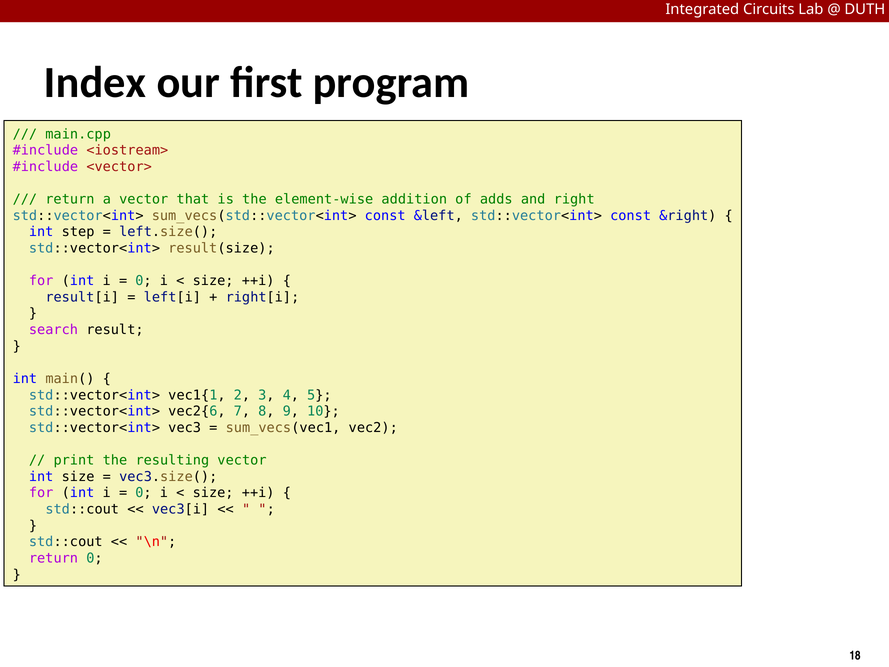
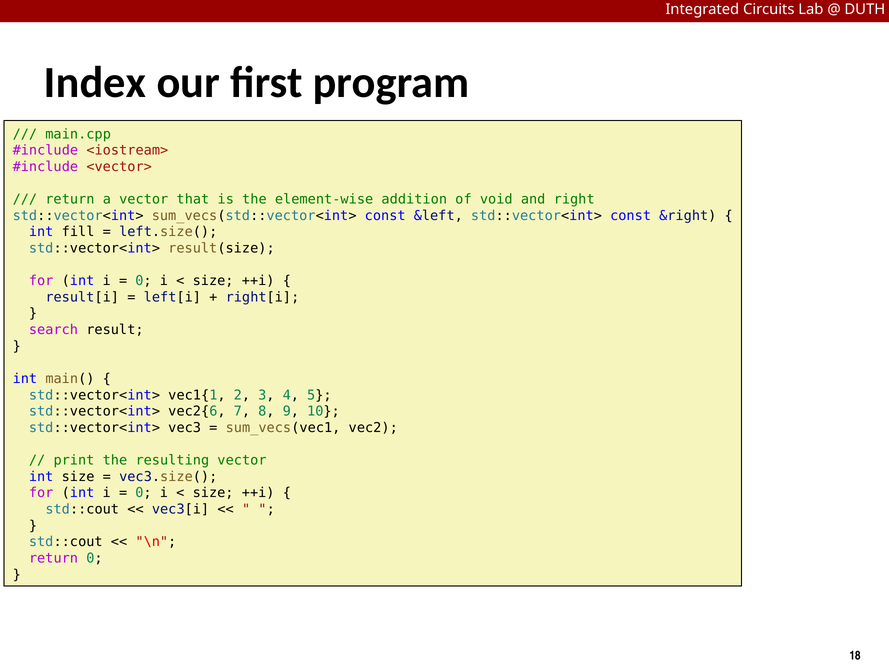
adds: adds -> void (496, 199)
step: step -> fill (78, 232)
